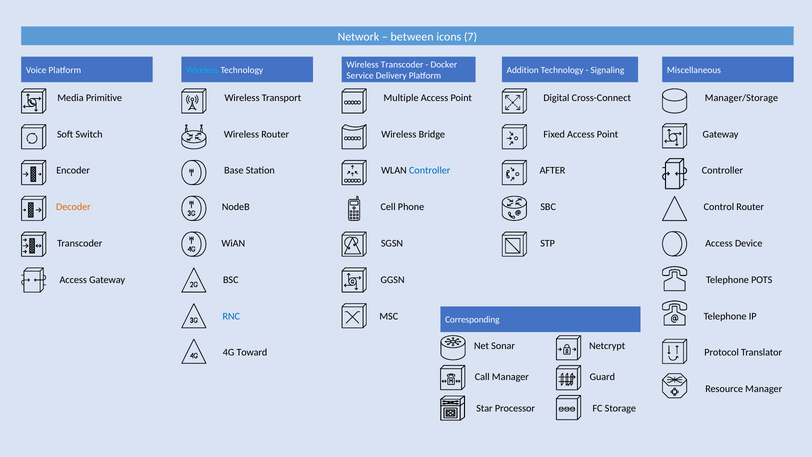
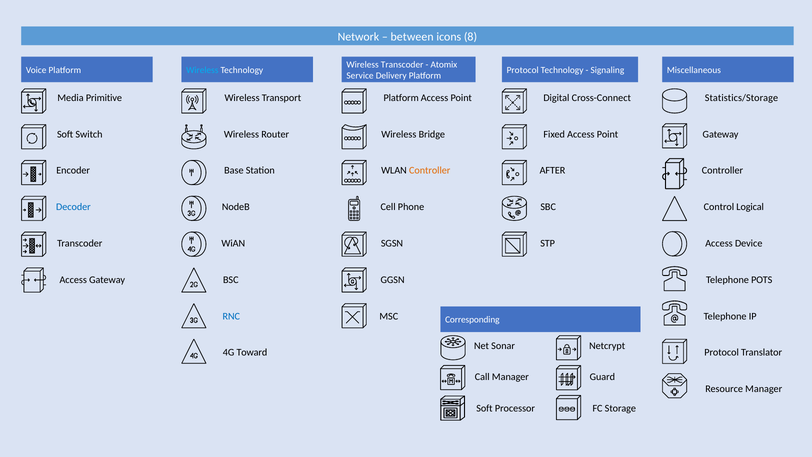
7: 7 -> 8 (470, 37)
Docker: Docker -> Atomix (444, 64)
Addition: Addition -> Protocol (523, 70)
Multiple: Multiple -> Platform (401, 98)
Manager/Storage: Manager/Storage -> Statistics/Storage (741, 98)
Controller colour: blue -> orange (430, 171)
Decoder colour: orange -> blue (73, 207)
Control Router: Router -> Logical (750, 207)
Star: Star -> Soft (484, 408)
